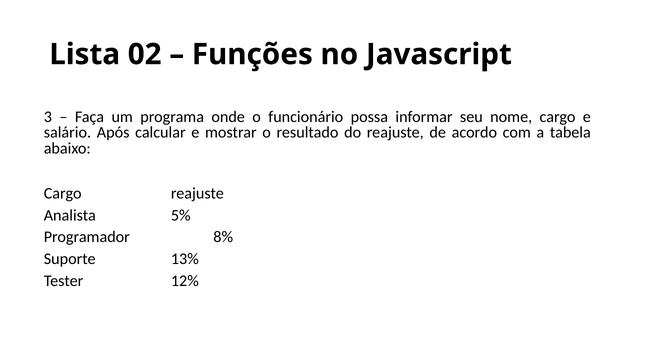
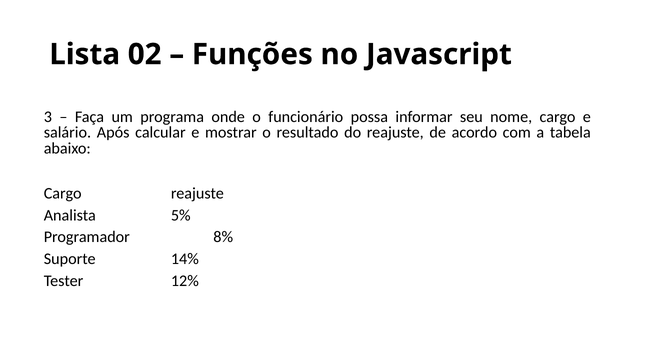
13%: 13% -> 14% (185, 258)
